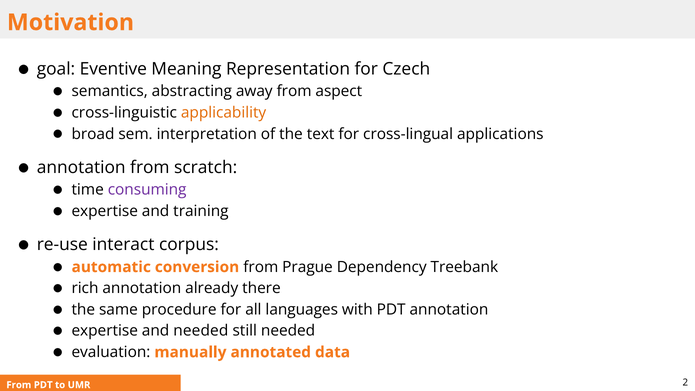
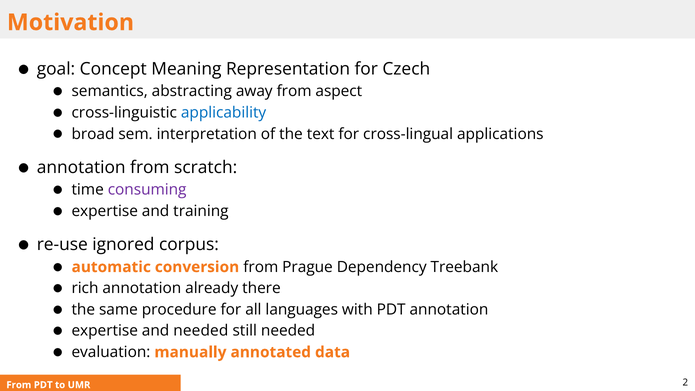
Eventive: Eventive -> Concept (113, 69)
applicability colour: orange -> blue (224, 113)
interact: interact -> ignored (123, 245)
